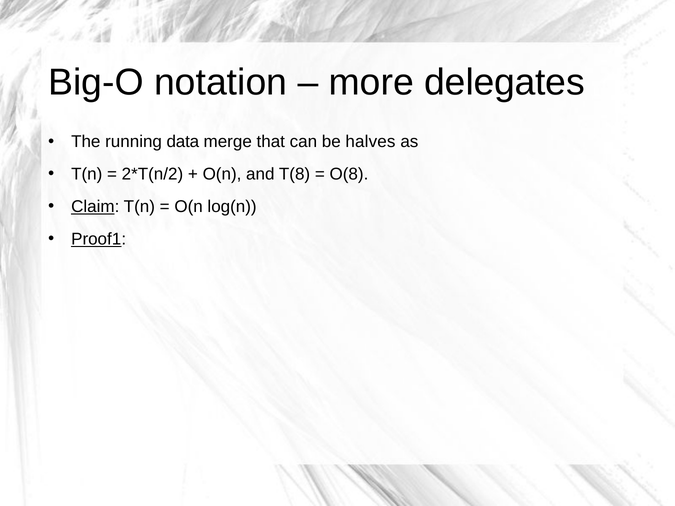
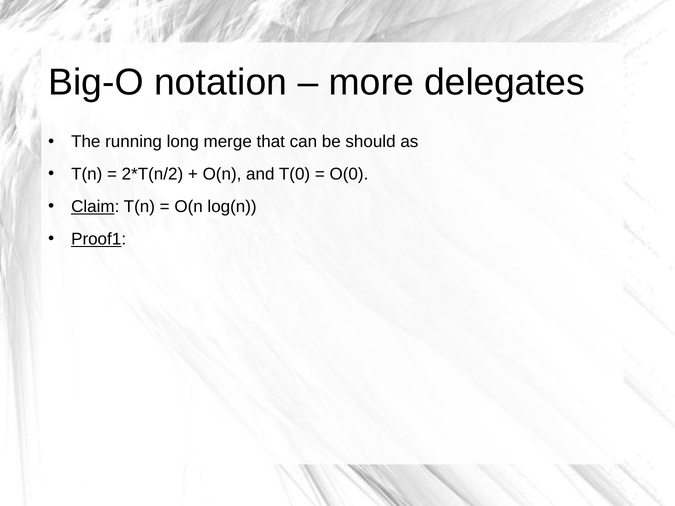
data: data -> long (183, 142)
halves: halves -> should (371, 142)
T(8: T(8 -> T(0 (295, 174)
O(8: O(8 -> O(0 (349, 174)
